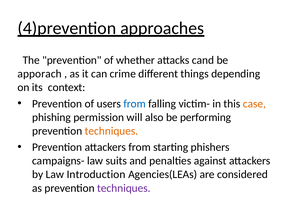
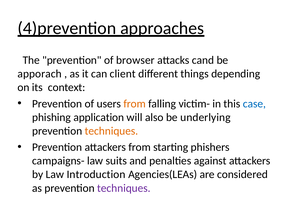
whether: whether -> browser (135, 60)
crime: crime -> client (123, 74)
from colour: blue -> orange (135, 104)
case colour: orange -> blue (254, 104)
permission: permission -> application (99, 117)
performing: performing -> underlying (205, 117)
